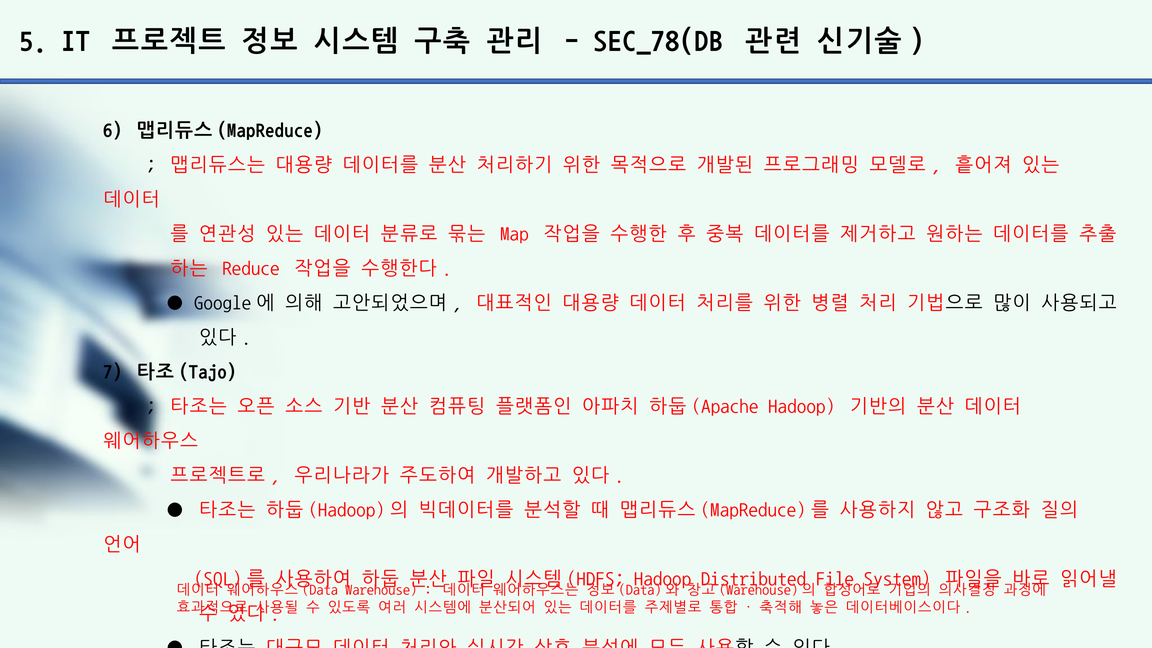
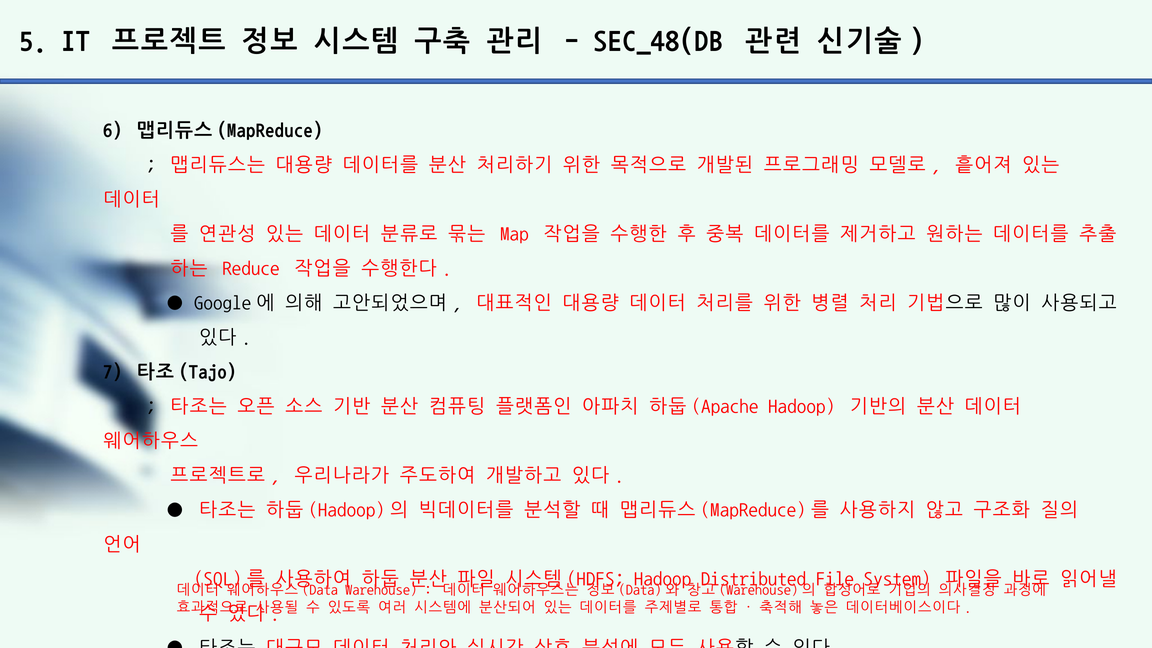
SEC_78(DB: SEC_78(DB -> SEC_48(DB (658, 40)
